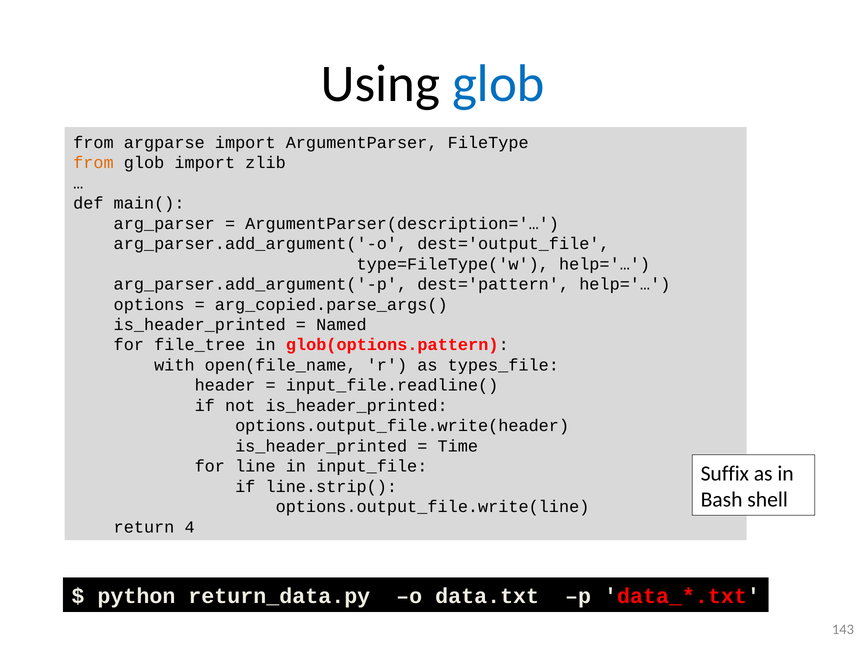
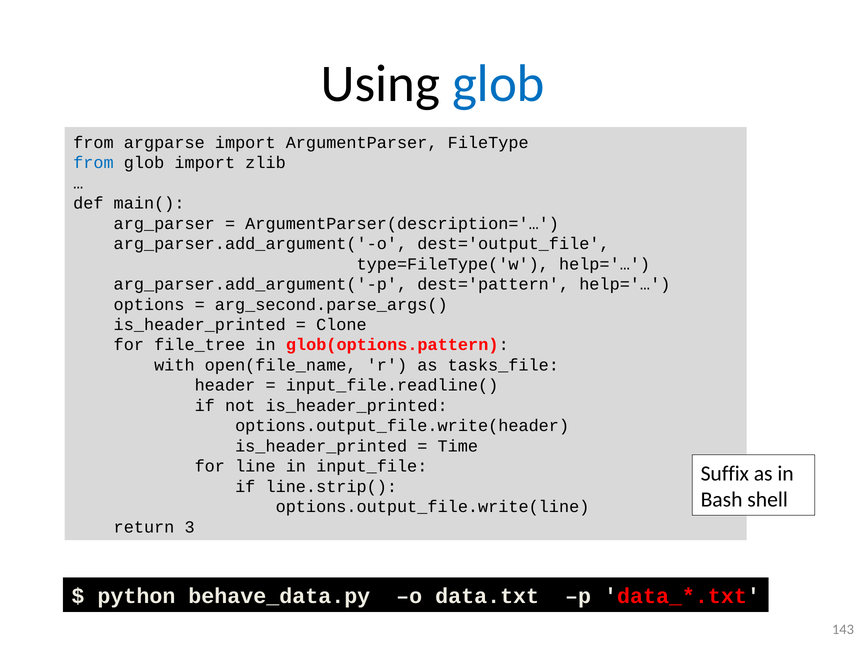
from colour: orange -> blue (93, 163)
arg_copied.parse_args(: arg_copied.parse_args( -> arg_second.parse_args( (331, 304)
Named: Named -> Clone (341, 324)
types_file: types_file -> tasks_file (503, 365)
4: 4 -> 3 (190, 527)
return_data.py: return_data.py -> behave_data.py (279, 596)
